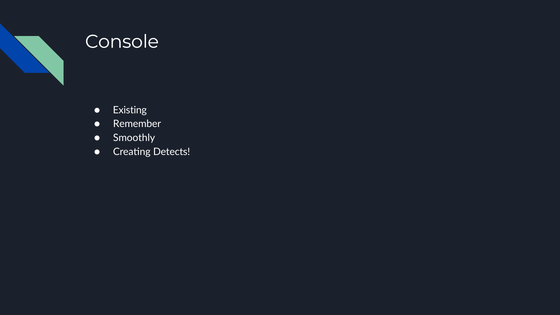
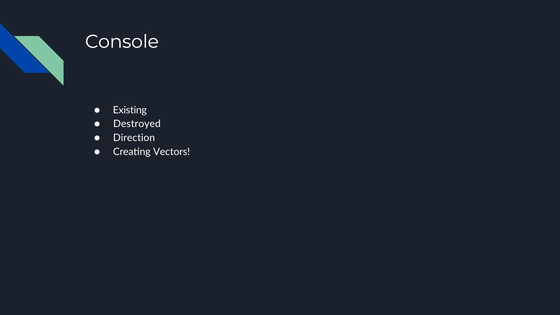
Remember: Remember -> Destroyed (137, 124)
Smoothly: Smoothly -> Direction (134, 138)
Detects: Detects -> Vectors (172, 152)
